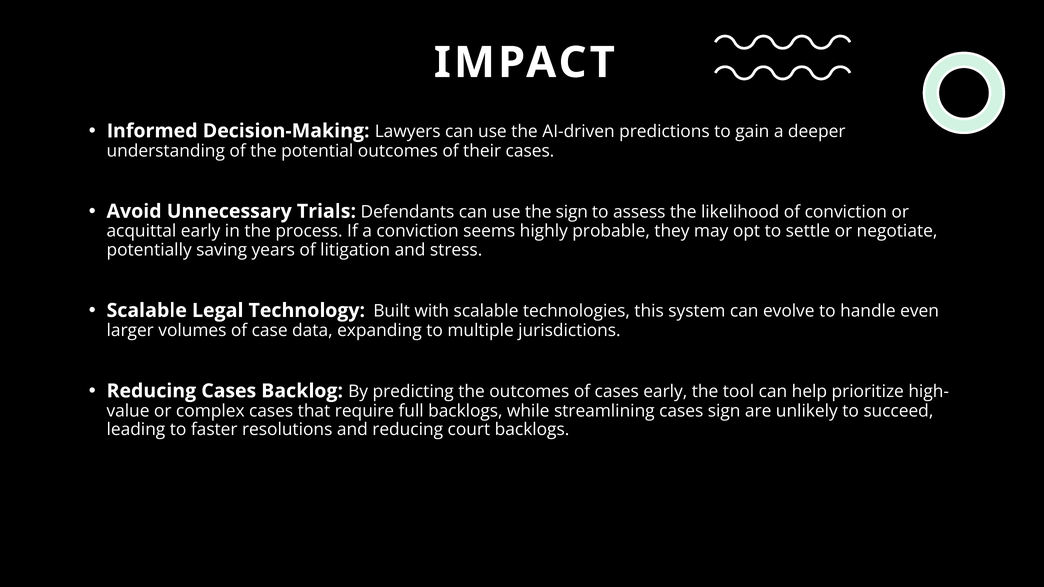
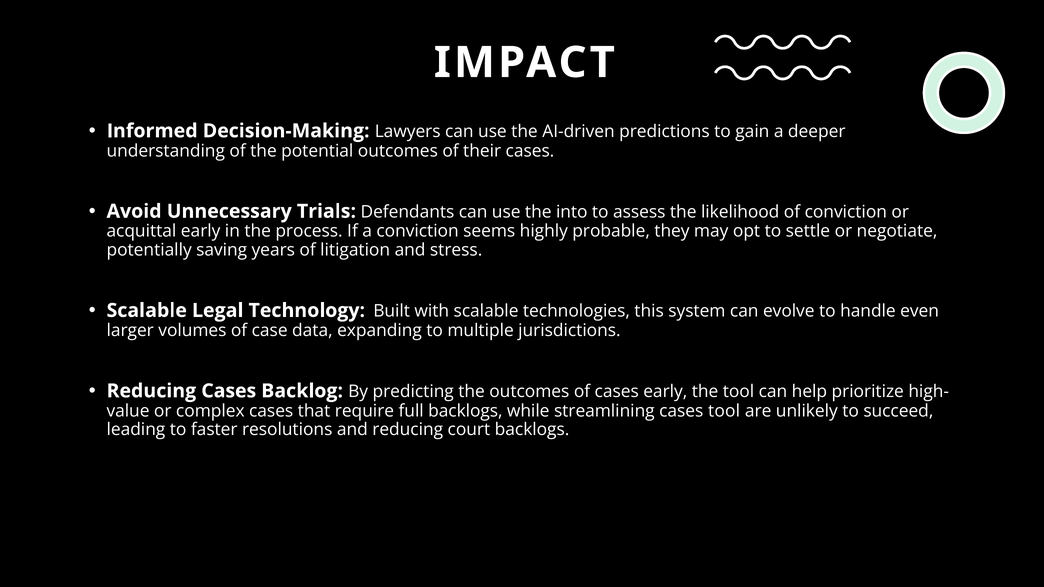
the sign: sign -> into (572, 212)
cases sign: sign -> tool (724, 411)
